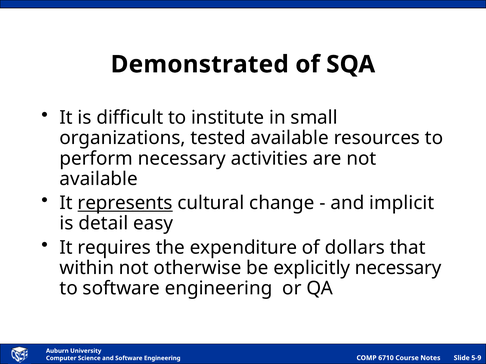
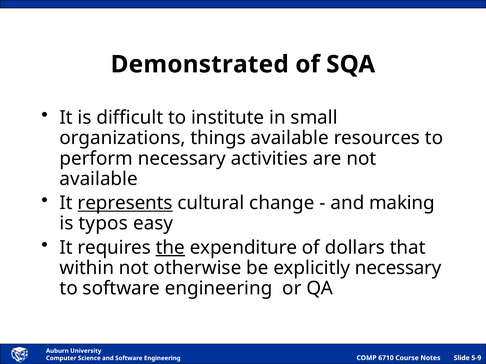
tested: tested -> things (218, 138)
implicit: implicit -> making (402, 203)
detail: detail -> typos (103, 224)
the underline: none -> present (170, 248)
